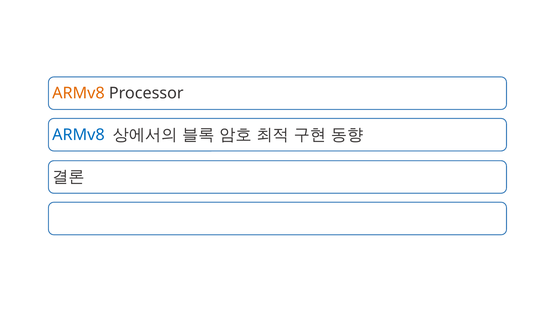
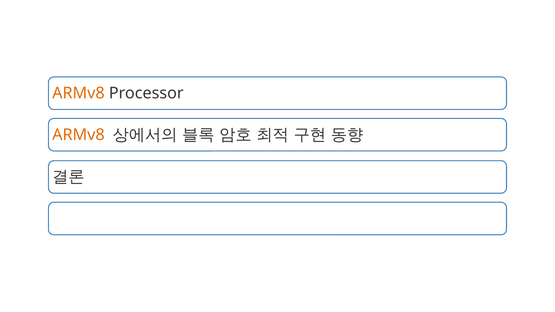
ARMv8 colour: blue -> orange (78, 135)
